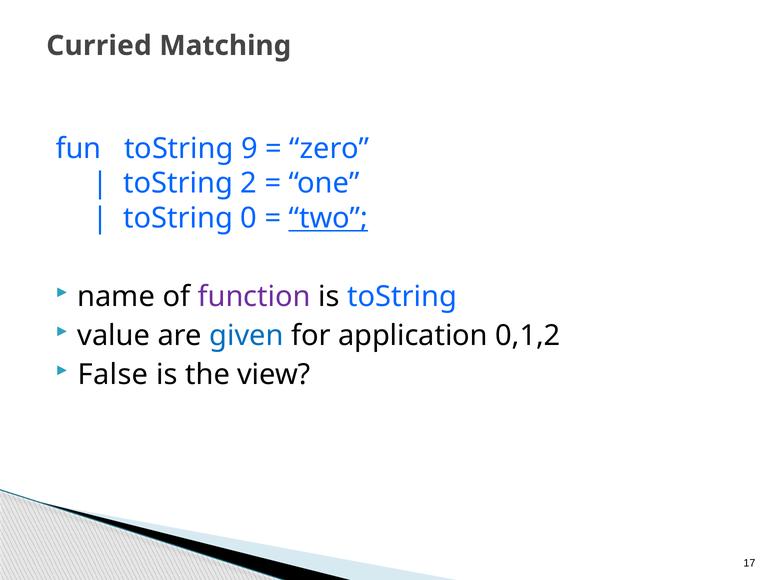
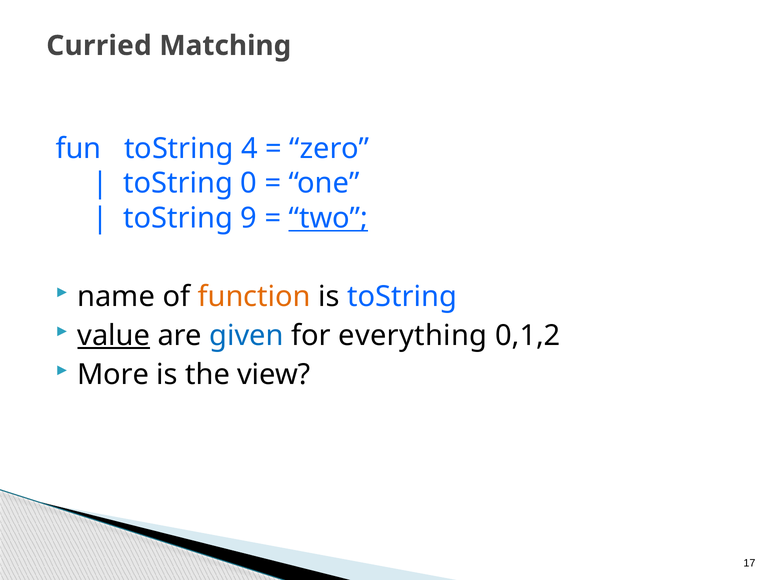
9: 9 -> 4 (250, 149)
2: 2 -> 0 (249, 184)
0: 0 -> 9 (249, 218)
function colour: purple -> orange (254, 297)
value underline: none -> present (114, 336)
application: application -> everything (413, 336)
False: False -> More (113, 375)
